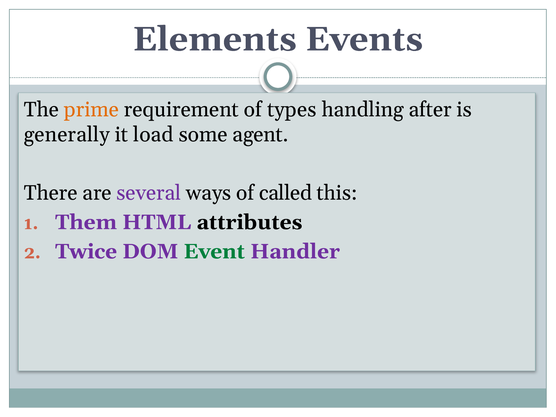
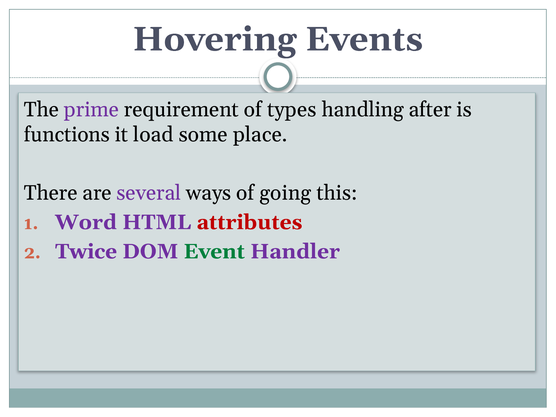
Elements: Elements -> Hovering (215, 39)
prime colour: orange -> purple (91, 110)
generally: generally -> functions (67, 135)
agent: agent -> place (260, 135)
called: called -> going (285, 193)
Them: Them -> Word (86, 222)
attributes colour: black -> red (249, 222)
